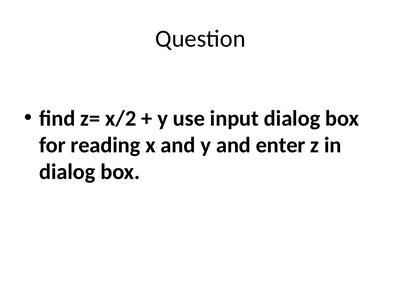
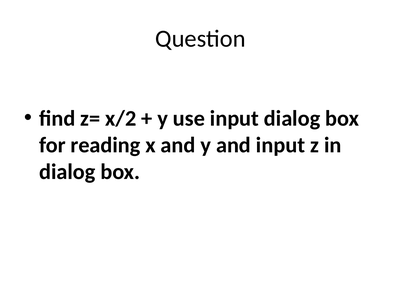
and enter: enter -> input (281, 145)
